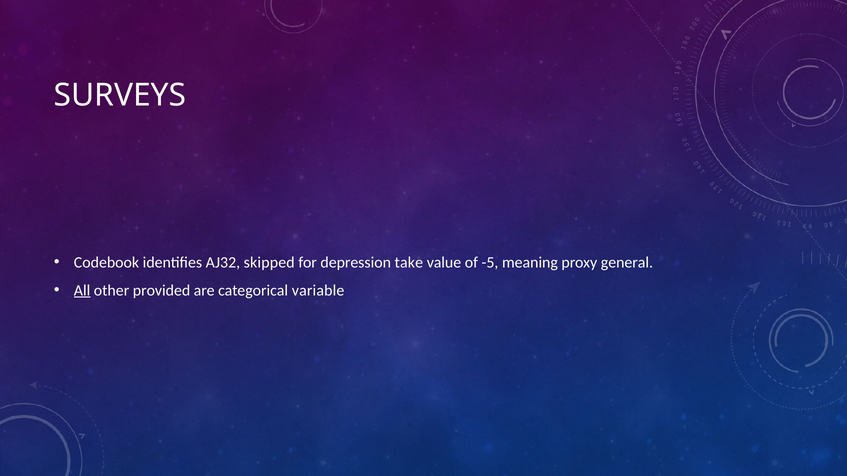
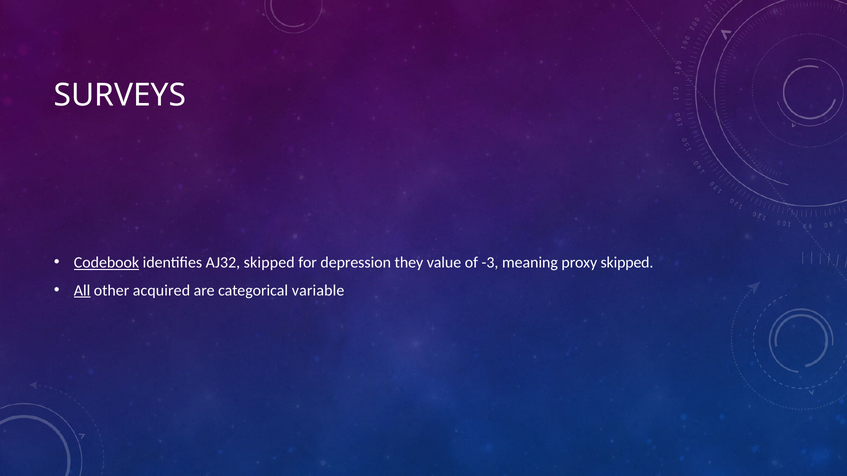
Codebook underline: none -> present (107, 263)
take: take -> they (409, 263)
-5: -5 -> -3 (490, 263)
proxy general: general -> skipped (627, 263)
provided: provided -> acquired (161, 291)
